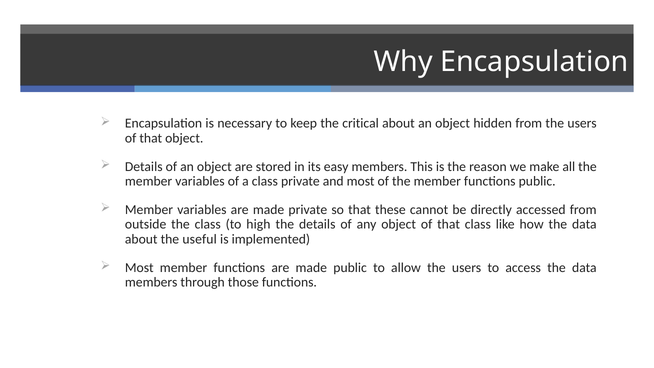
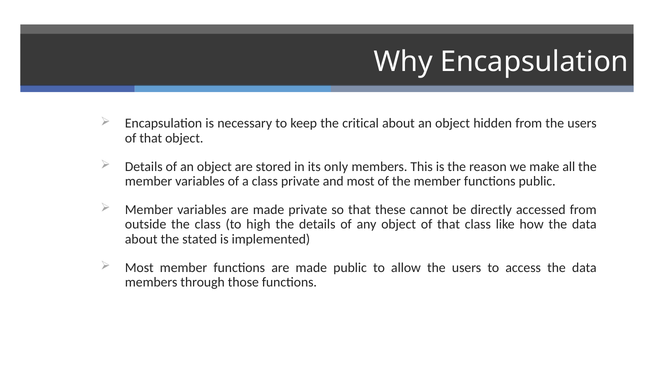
easy: easy -> only (336, 167)
useful: useful -> stated (200, 239)
